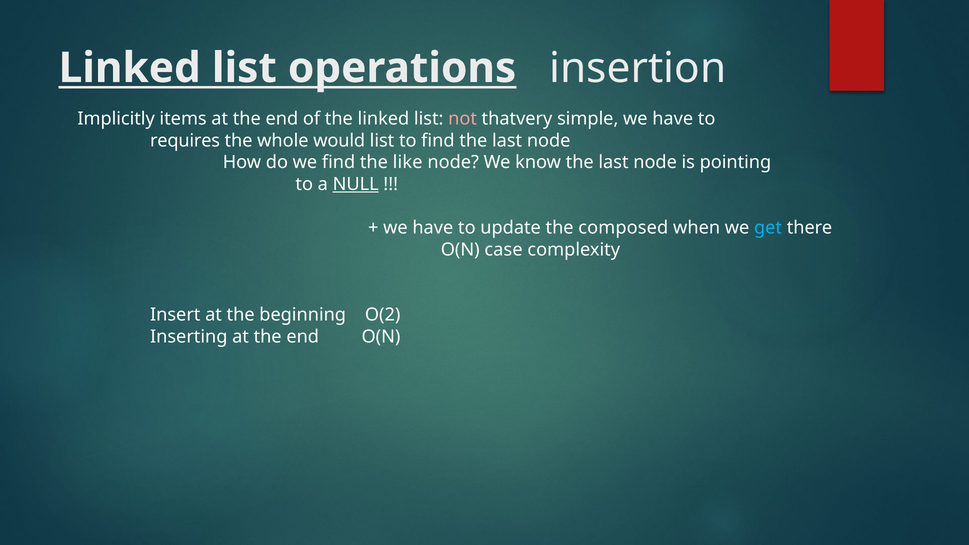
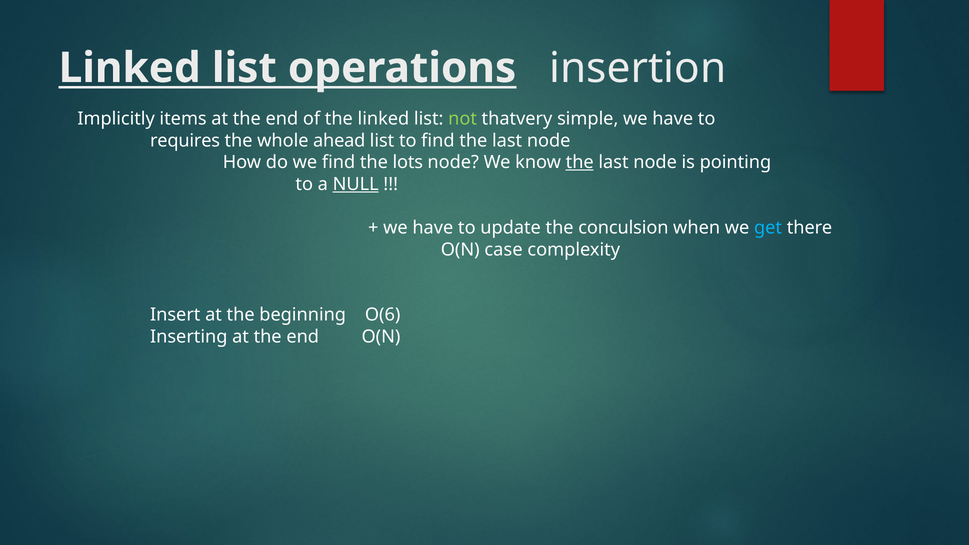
not colour: pink -> light green (463, 119)
would: would -> ahead (339, 141)
like: like -> lots (408, 162)
the underline: none -> present (580, 162)
composed: composed -> conculsion (623, 228)
O(2: O(2 -> O(6 (383, 315)
